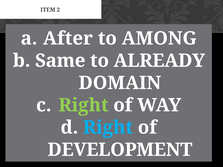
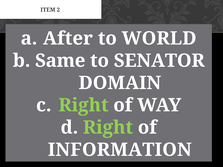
AMONG: AMONG -> WORLD (159, 38)
ALREADY: ALREADY -> SENATOR (159, 61)
Right colour: light blue -> light green (108, 128)
DEVELOPMENT: DEVELOPMENT -> INFORMATION (120, 150)
